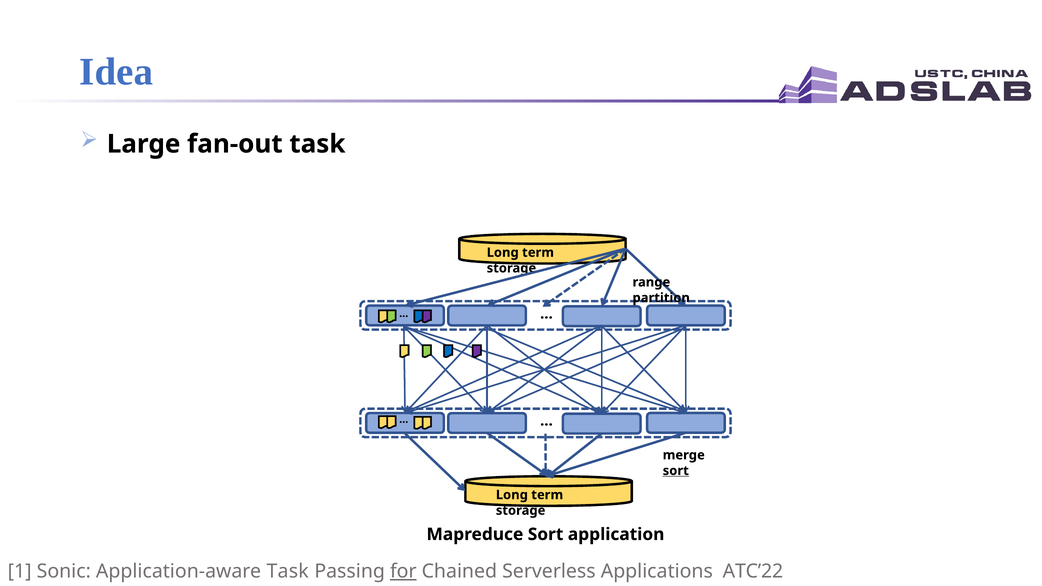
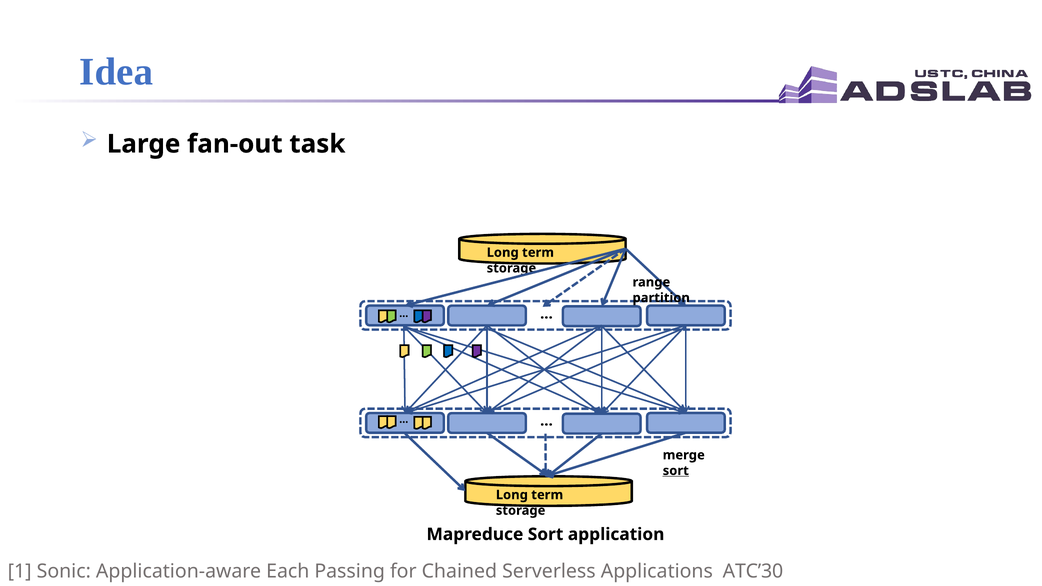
Application-aware Task: Task -> Each (288, 572)
for underline: present -> none (403, 572)
ATC’22: ATC’22 -> ATC’30 (753, 572)
